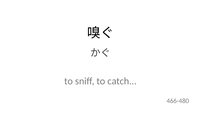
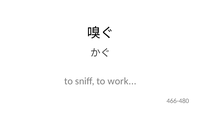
catch: catch -> work (122, 81)
